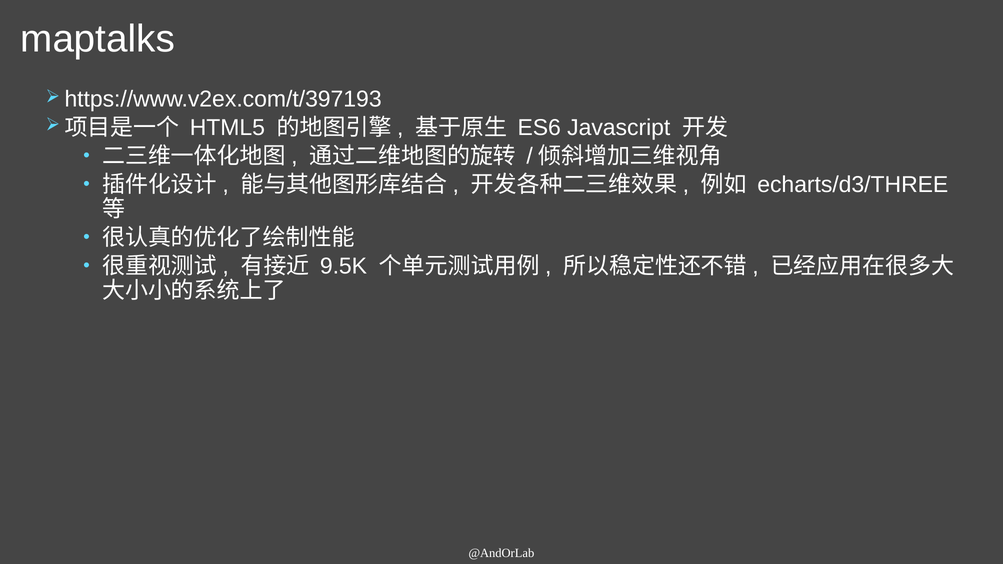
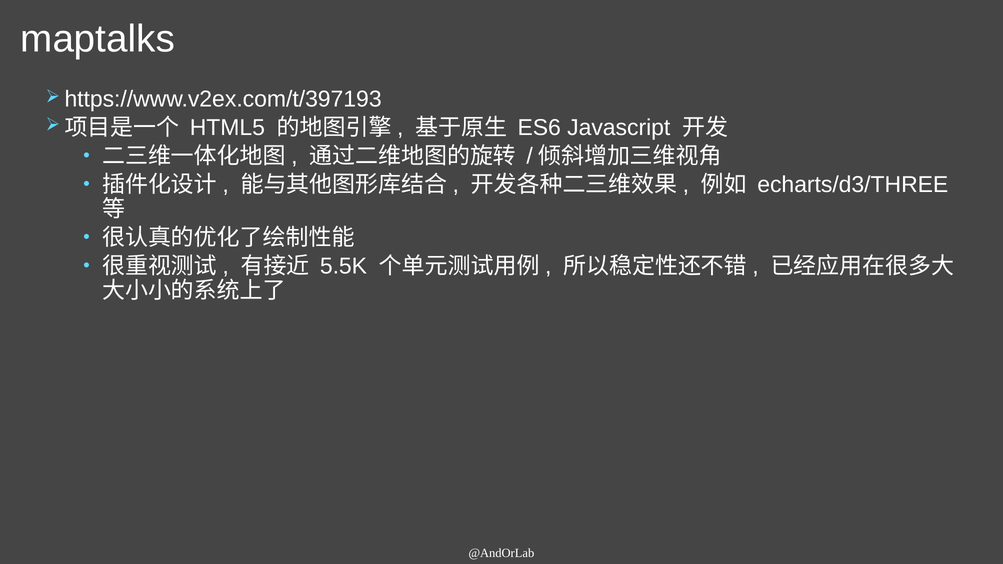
9.5K: 9.5K -> 5.5K (343, 266)
